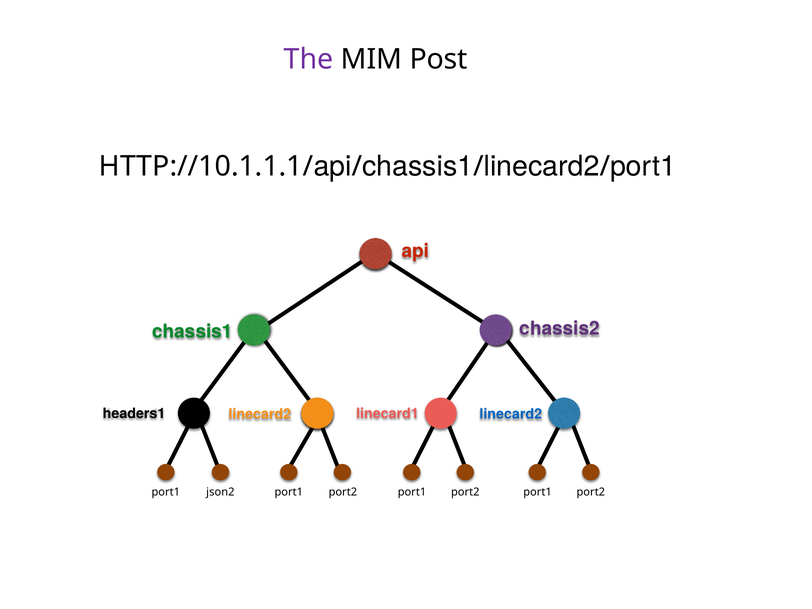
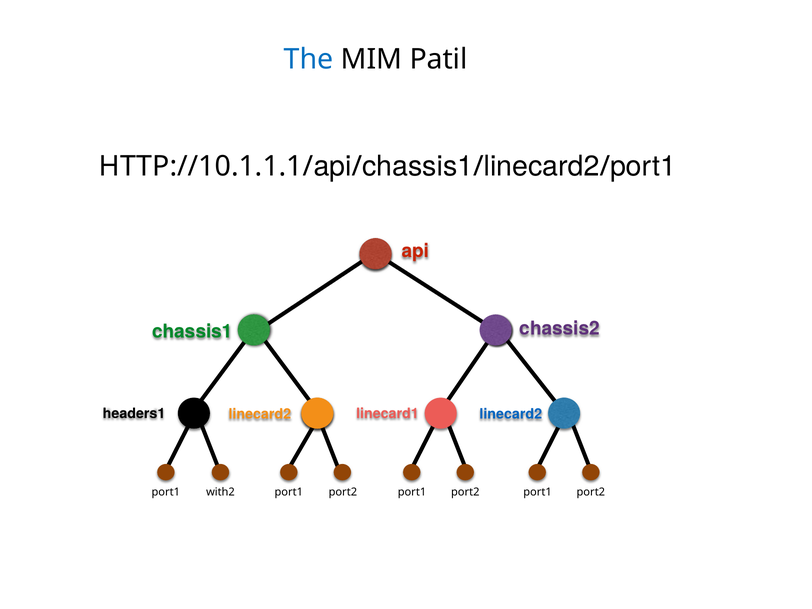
The colour: purple -> blue (308, 59)
Post: Post -> Patil (439, 59)
json2: json2 -> with2 (220, 492)
